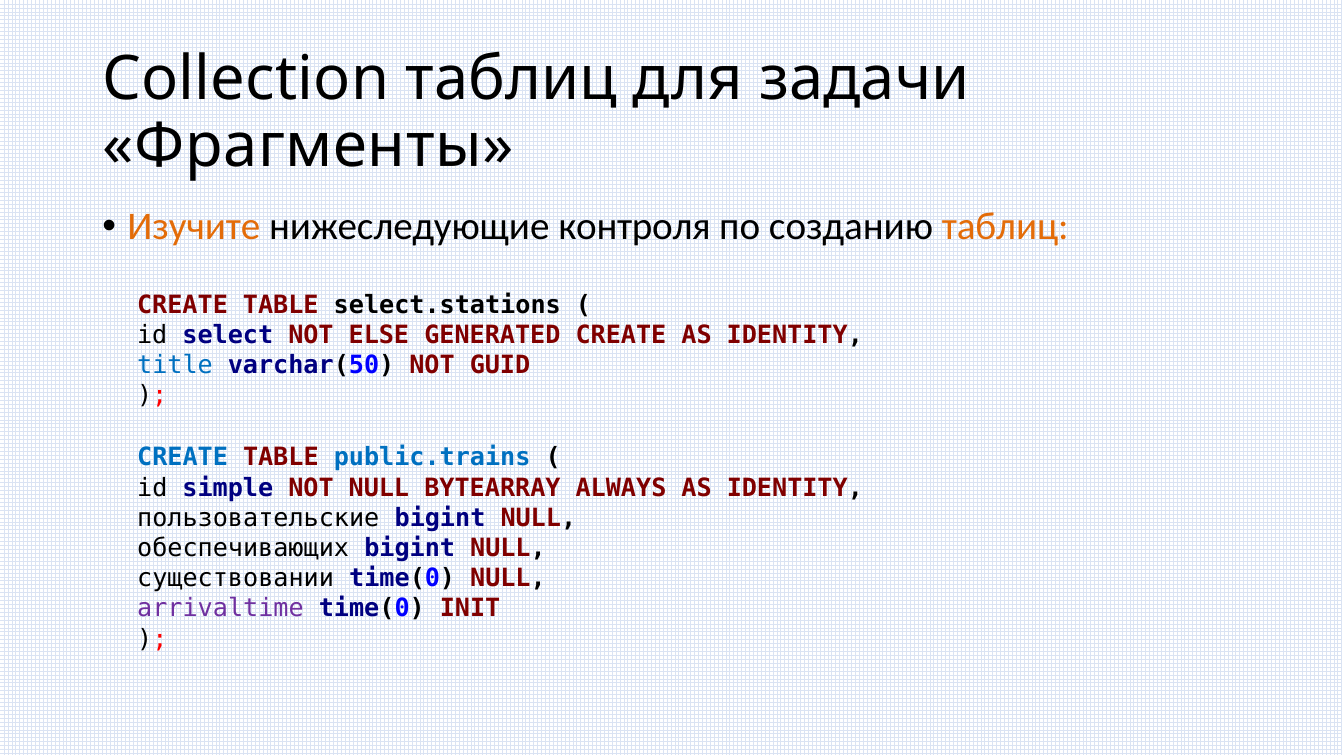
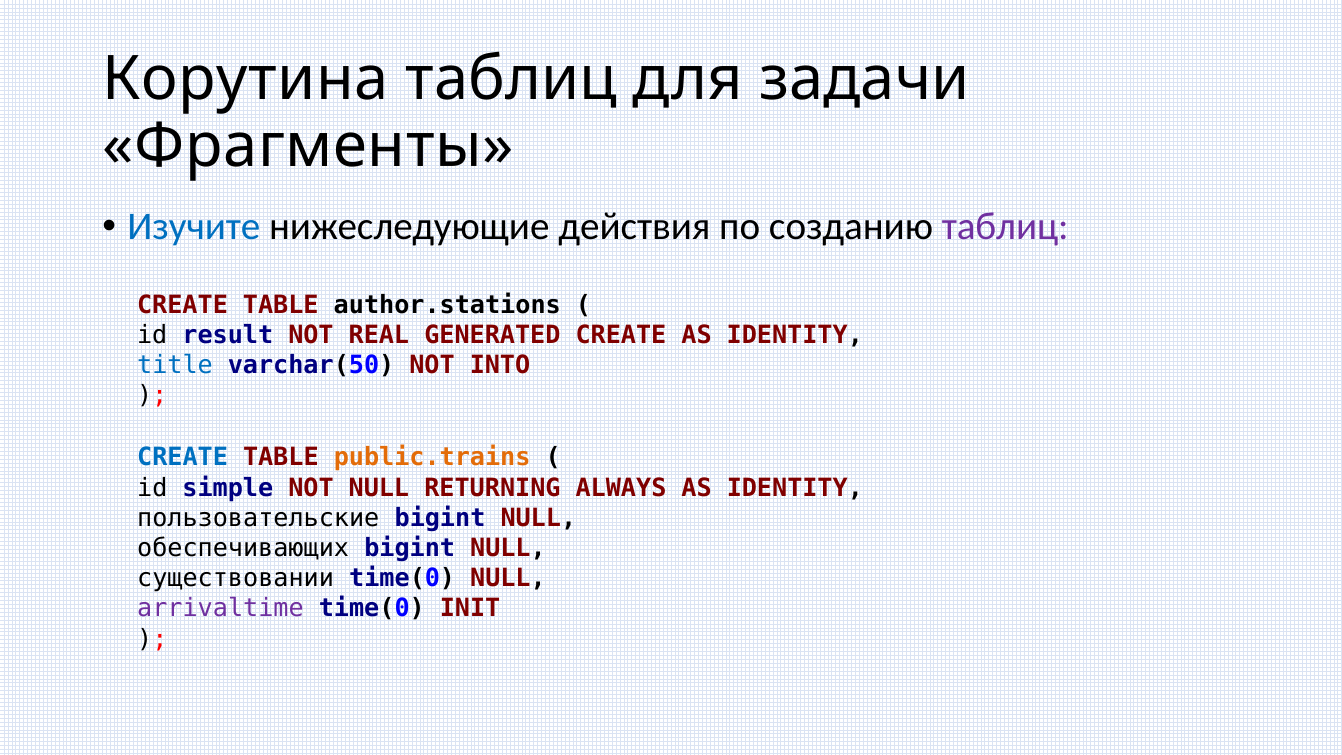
Collection: Collection -> Корутина (246, 80)
Изучите colour: orange -> blue (194, 227)
контроля: контроля -> действия (634, 227)
таблиц colour: orange -> purple (1005, 227)
select.stations: select.stations -> author.stations (447, 305)
select: select -> result (228, 335)
ELSE: ELSE -> REAL (379, 335)
GUID: GUID -> INTO (500, 365)
public.trains colour: blue -> orange (432, 458)
BYTEARRAY: BYTEARRAY -> RETURNING (492, 488)
